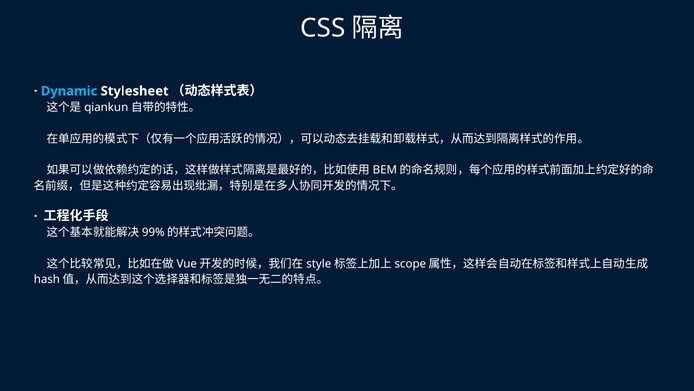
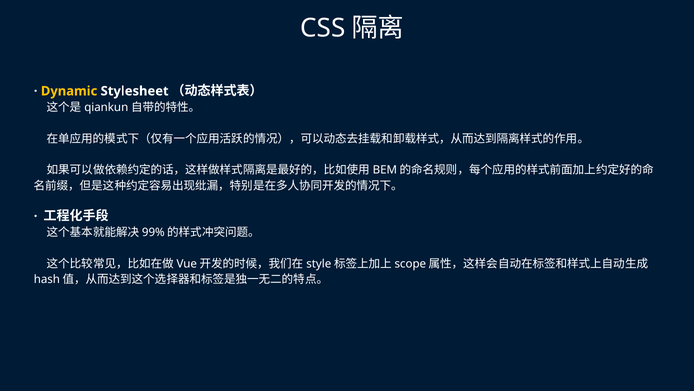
Dynamic colour: light blue -> yellow (69, 91)
